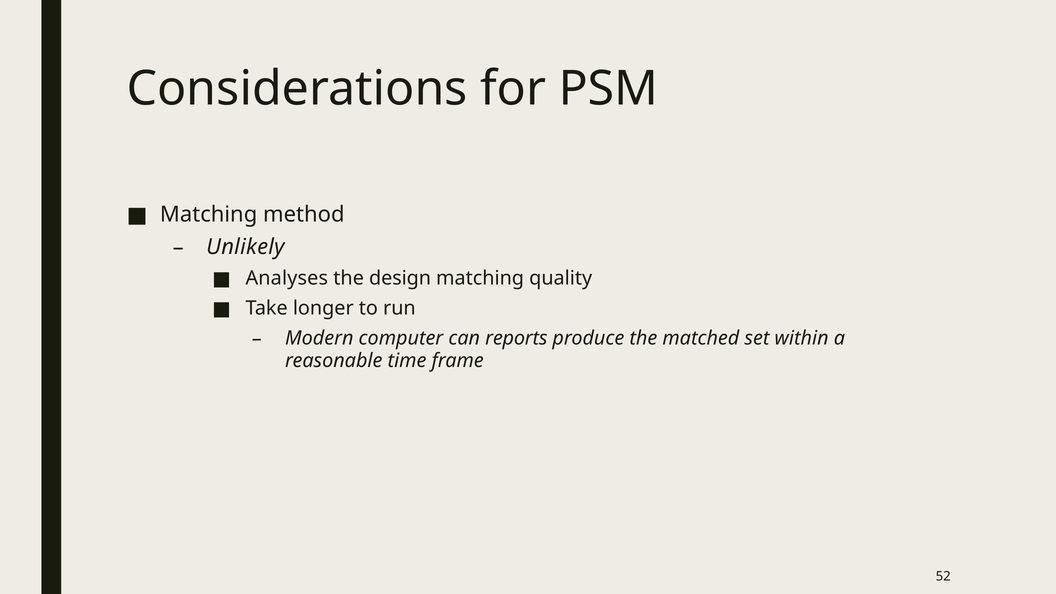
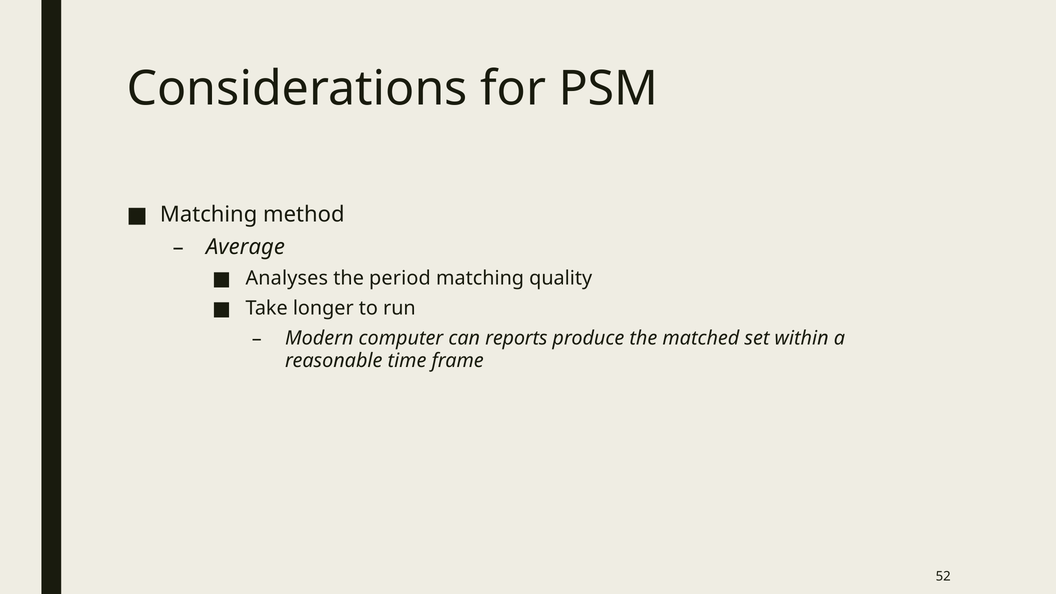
Unlikely: Unlikely -> Average (245, 247)
design: design -> period (400, 278)
